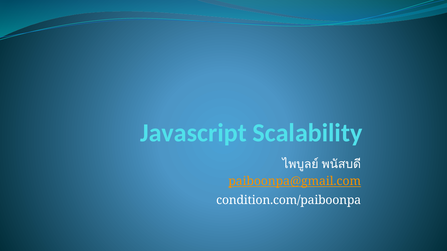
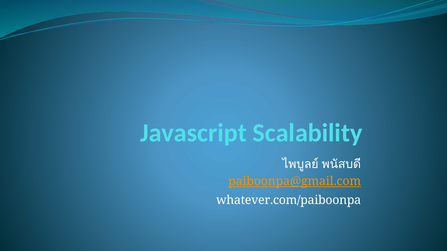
condition.com/paiboonpa: condition.com/paiboonpa -> whatever.com/paiboonpa (289, 200)
